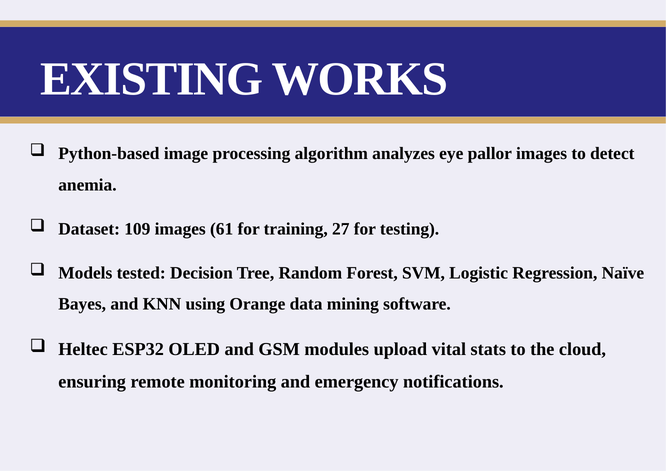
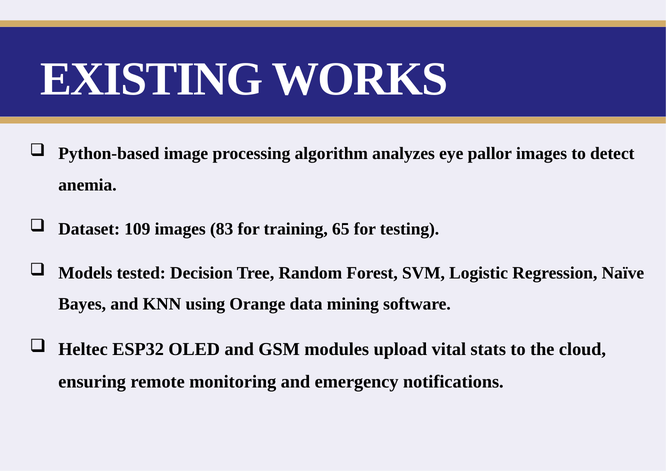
61: 61 -> 83 (222, 229)
27: 27 -> 65 (341, 229)
